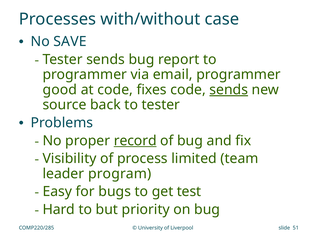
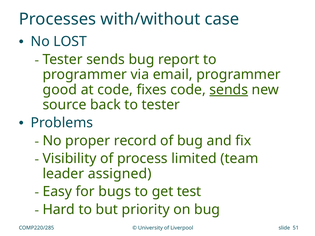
SAVE: SAVE -> LOST (70, 42)
record underline: present -> none (135, 141)
program: program -> assigned (120, 174)
